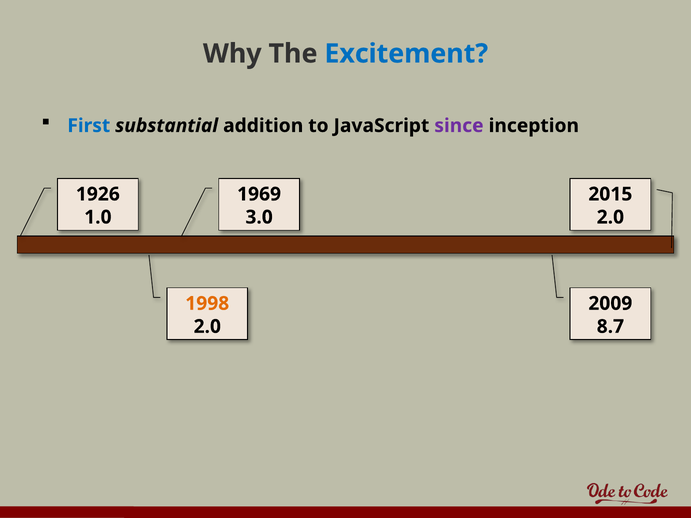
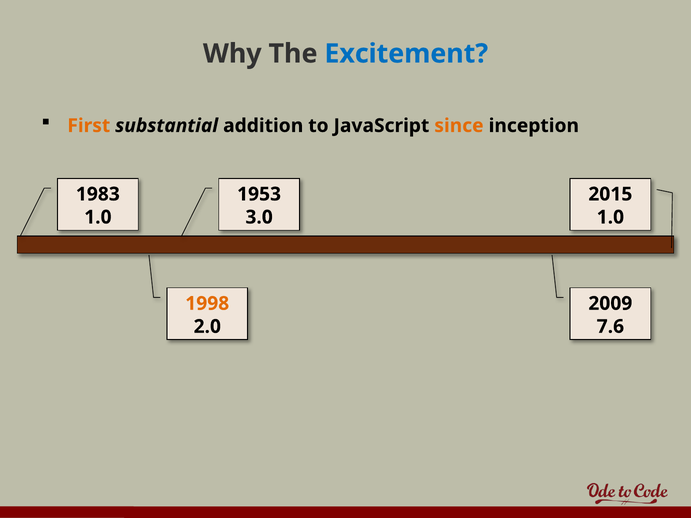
First colour: blue -> orange (89, 126)
since colour: purple -> orange (459, 126)
1926: 1926 -> 1983 (98, 194)
1969: 1969 -> 1953 (259, 194)
2.0: 2.0 -> 1.0 (610, 217)
8.7: 8.7 -> 7.6 (610, 327)
